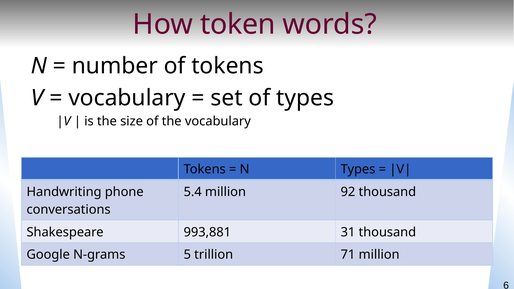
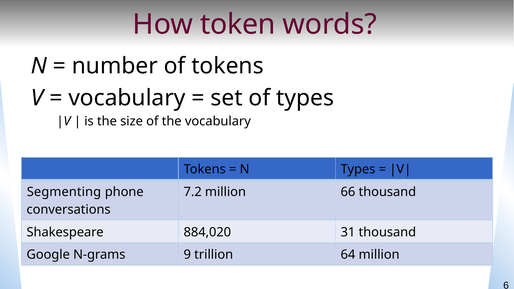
Handwriting: Handwriting -> Segmenting (64, 192)
5.4: 5.4 -> 7.2 (193, 192)
92: 92 -> 66 (348, 192)
993,881: 993,881 -> 884,020 (207, 232)
5: 5 -> 9 (187, 255)
71: 71 -> 64 (348, 255)
